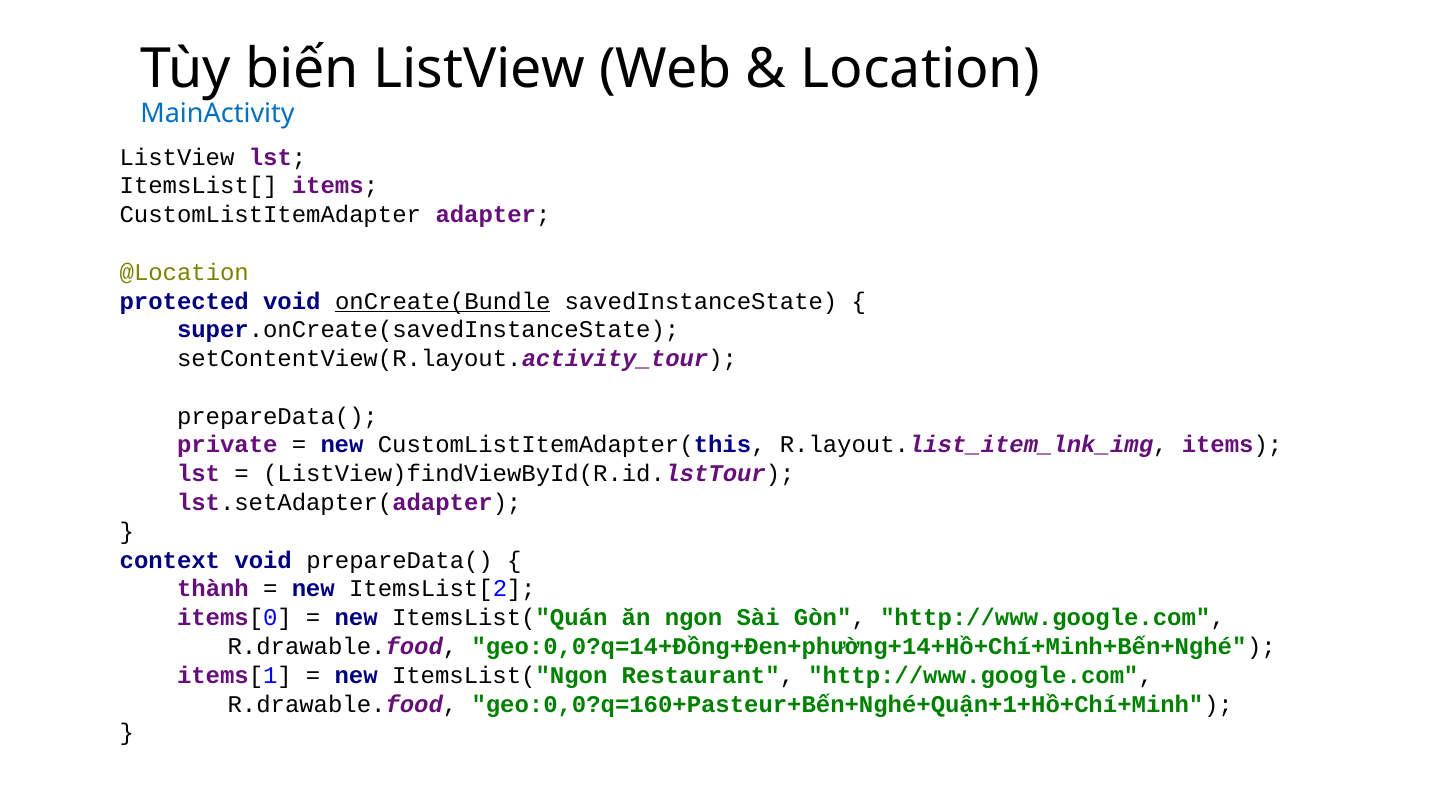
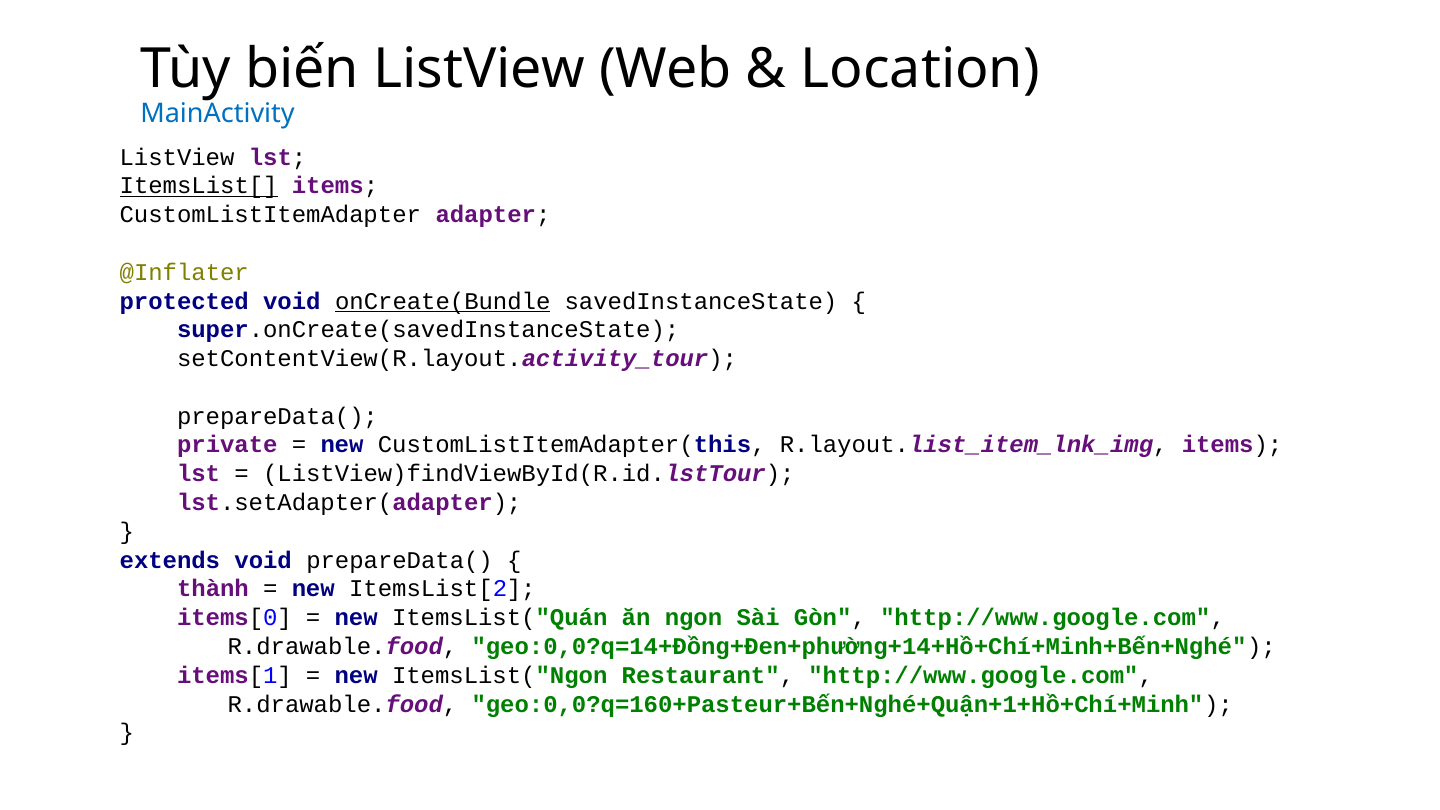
ItemsList[ underline: none -> present (199, 186)
@Location: @Location -> @Inflater (184, 272)
context: context -> extends (170, 560)
